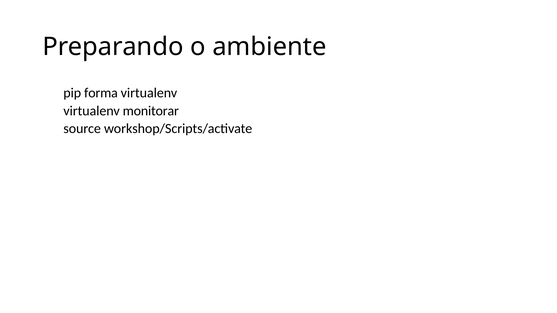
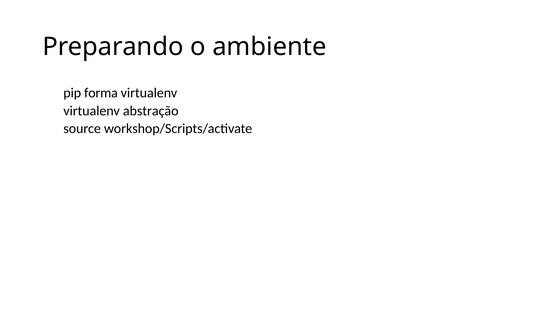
monitorar: monitorar -> abstração (151, 111)
